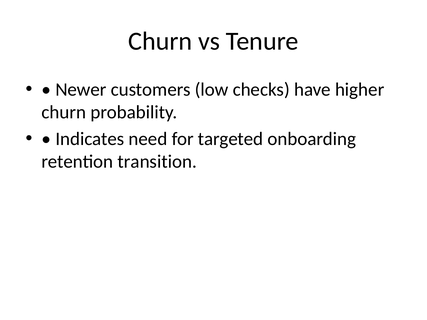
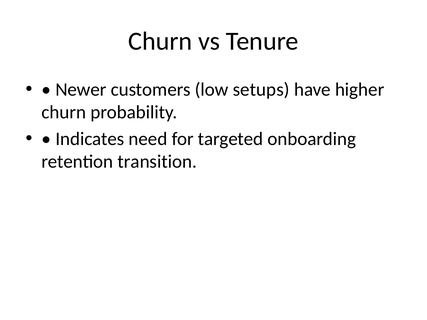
checks: checks -> setups (261, 90)
